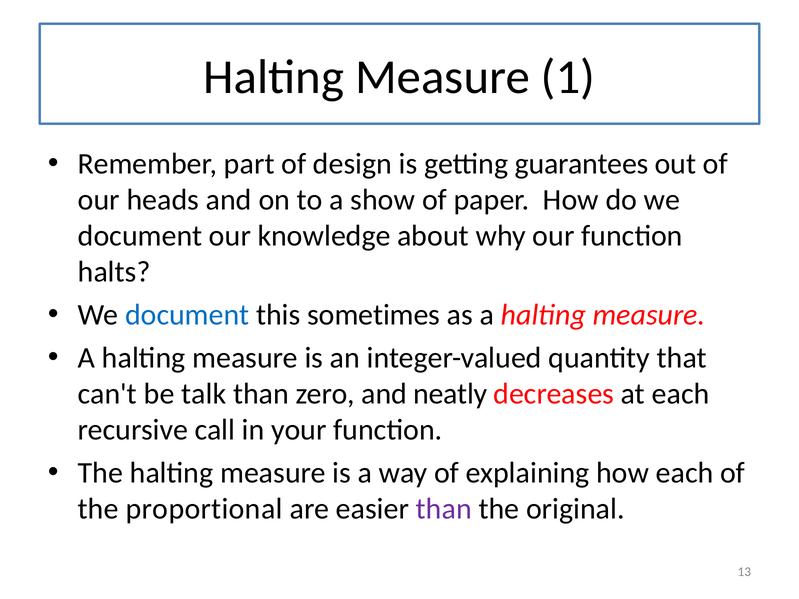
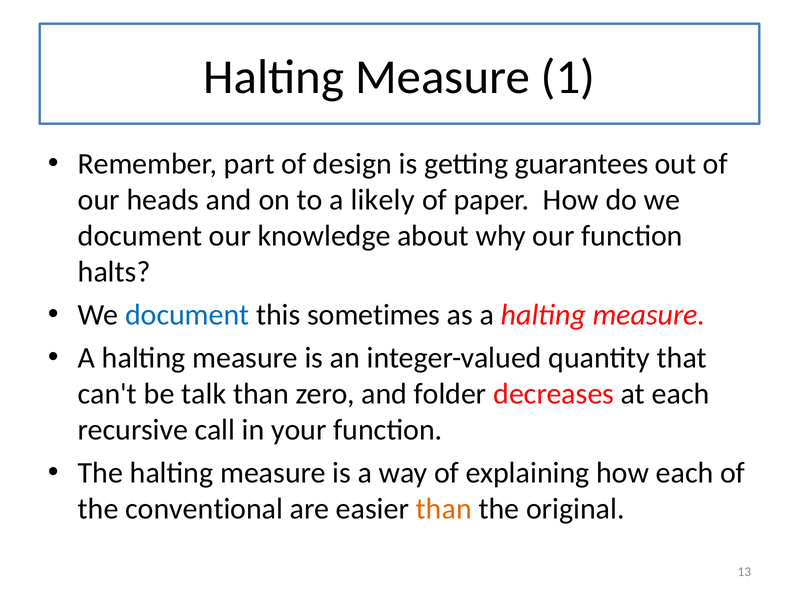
show: show -> likely (383, 200)
neatly: neatly -> folder (450, 394)
proportional: proportional -> conventional (204, 509)
than colour: purple -> orange (444, 509)
